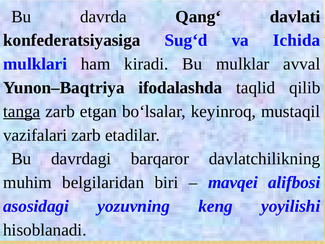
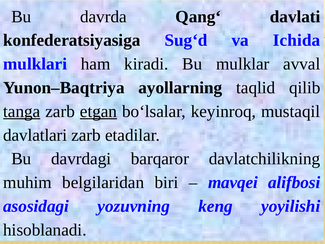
ifodalashda: ifodalashda -> ayollarning (180, 88)
etgan underline: none -> present (98, 111)
vazifalari: vazifalari -> davlatlari (35, 135)
